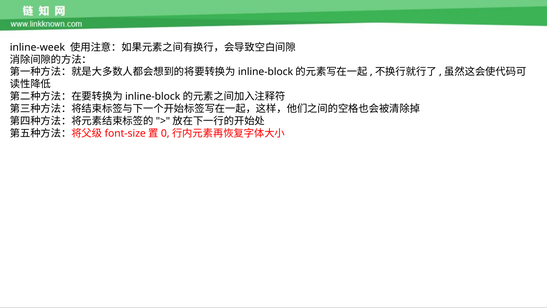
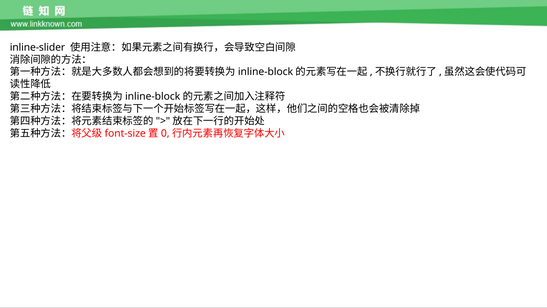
inline-week: inline-week -> inline-slider (37, 47)
